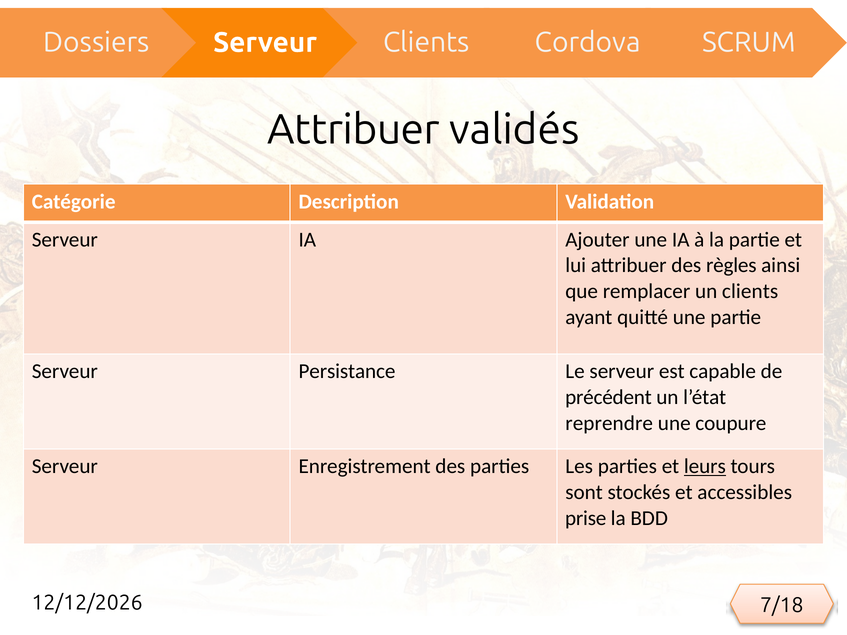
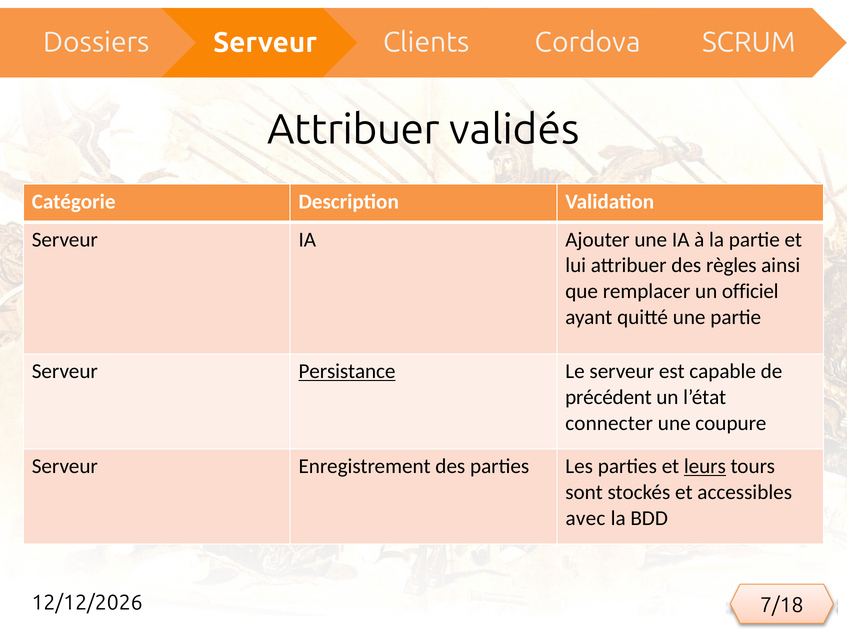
un clients: clients -> officiel (750, 291)
Persistance underline: none -> present (347, 372)
reprendre: reprendre -> connecter (609, 423)
prise: prise -> avec (585, 518)
